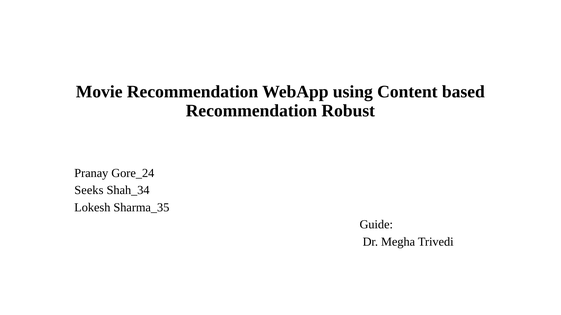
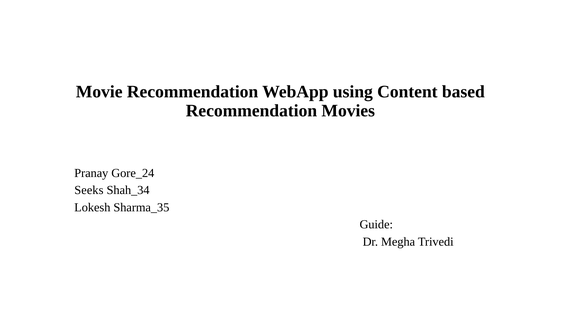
Robust: Robust -> Movies (348, 111)
